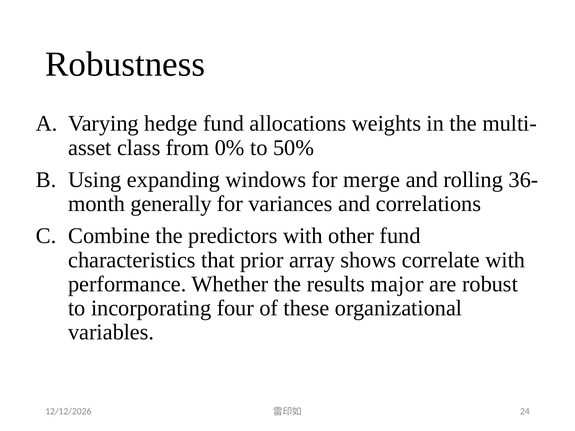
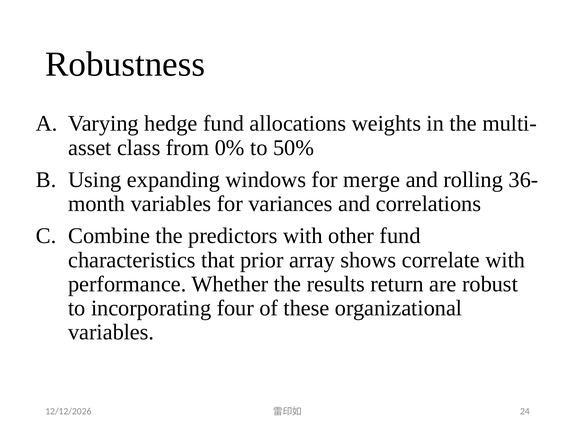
generally: generally -> variables (171, 204)
major: major -> return (397, 284)
